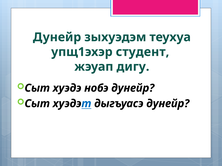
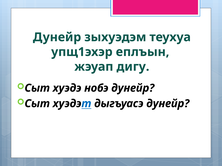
студент: студент -> еплъын (143, 52)
